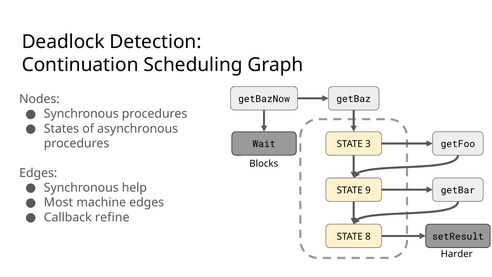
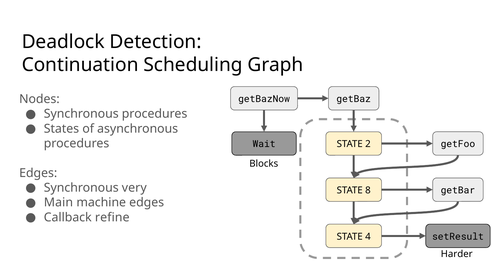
3: 3 -> 2 (368, 144)
help: help -> very (134, 188)
9: 9 -> 8 (368, 190)
Most: Most -> Main (58, 202)
8: 8 -> 4 (368, 236)
